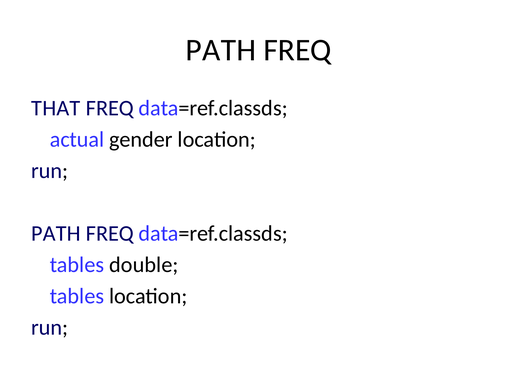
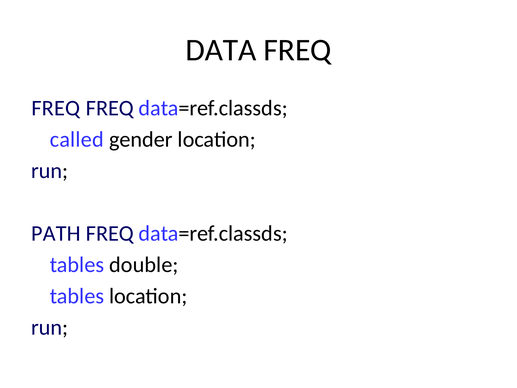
PATH: PATH -> DATA (221, 50)
THAT: THAT -> FREQ (56, 108)
actual: actual -> called (77, 139)
